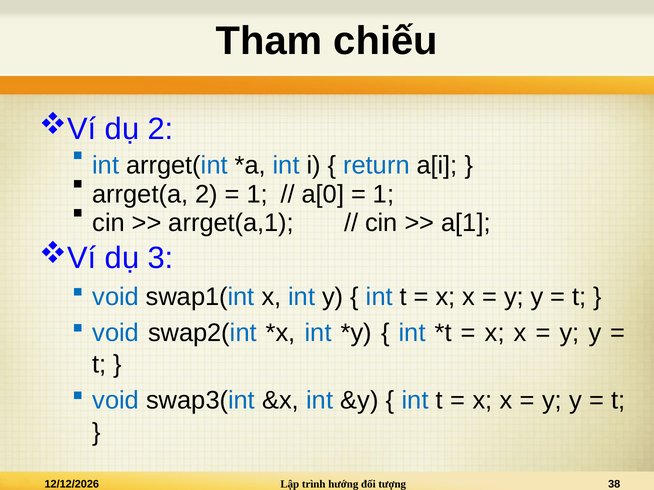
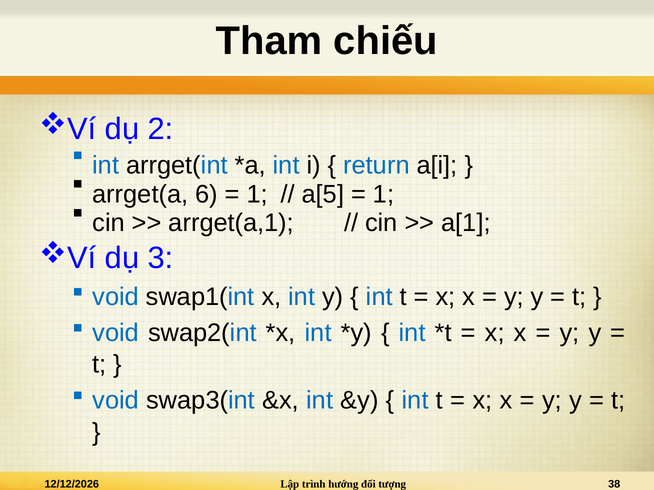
arrget(a 2: 2 -> 6 (207, 194)
a[0: a[0 -> a[5 (323, 194)
